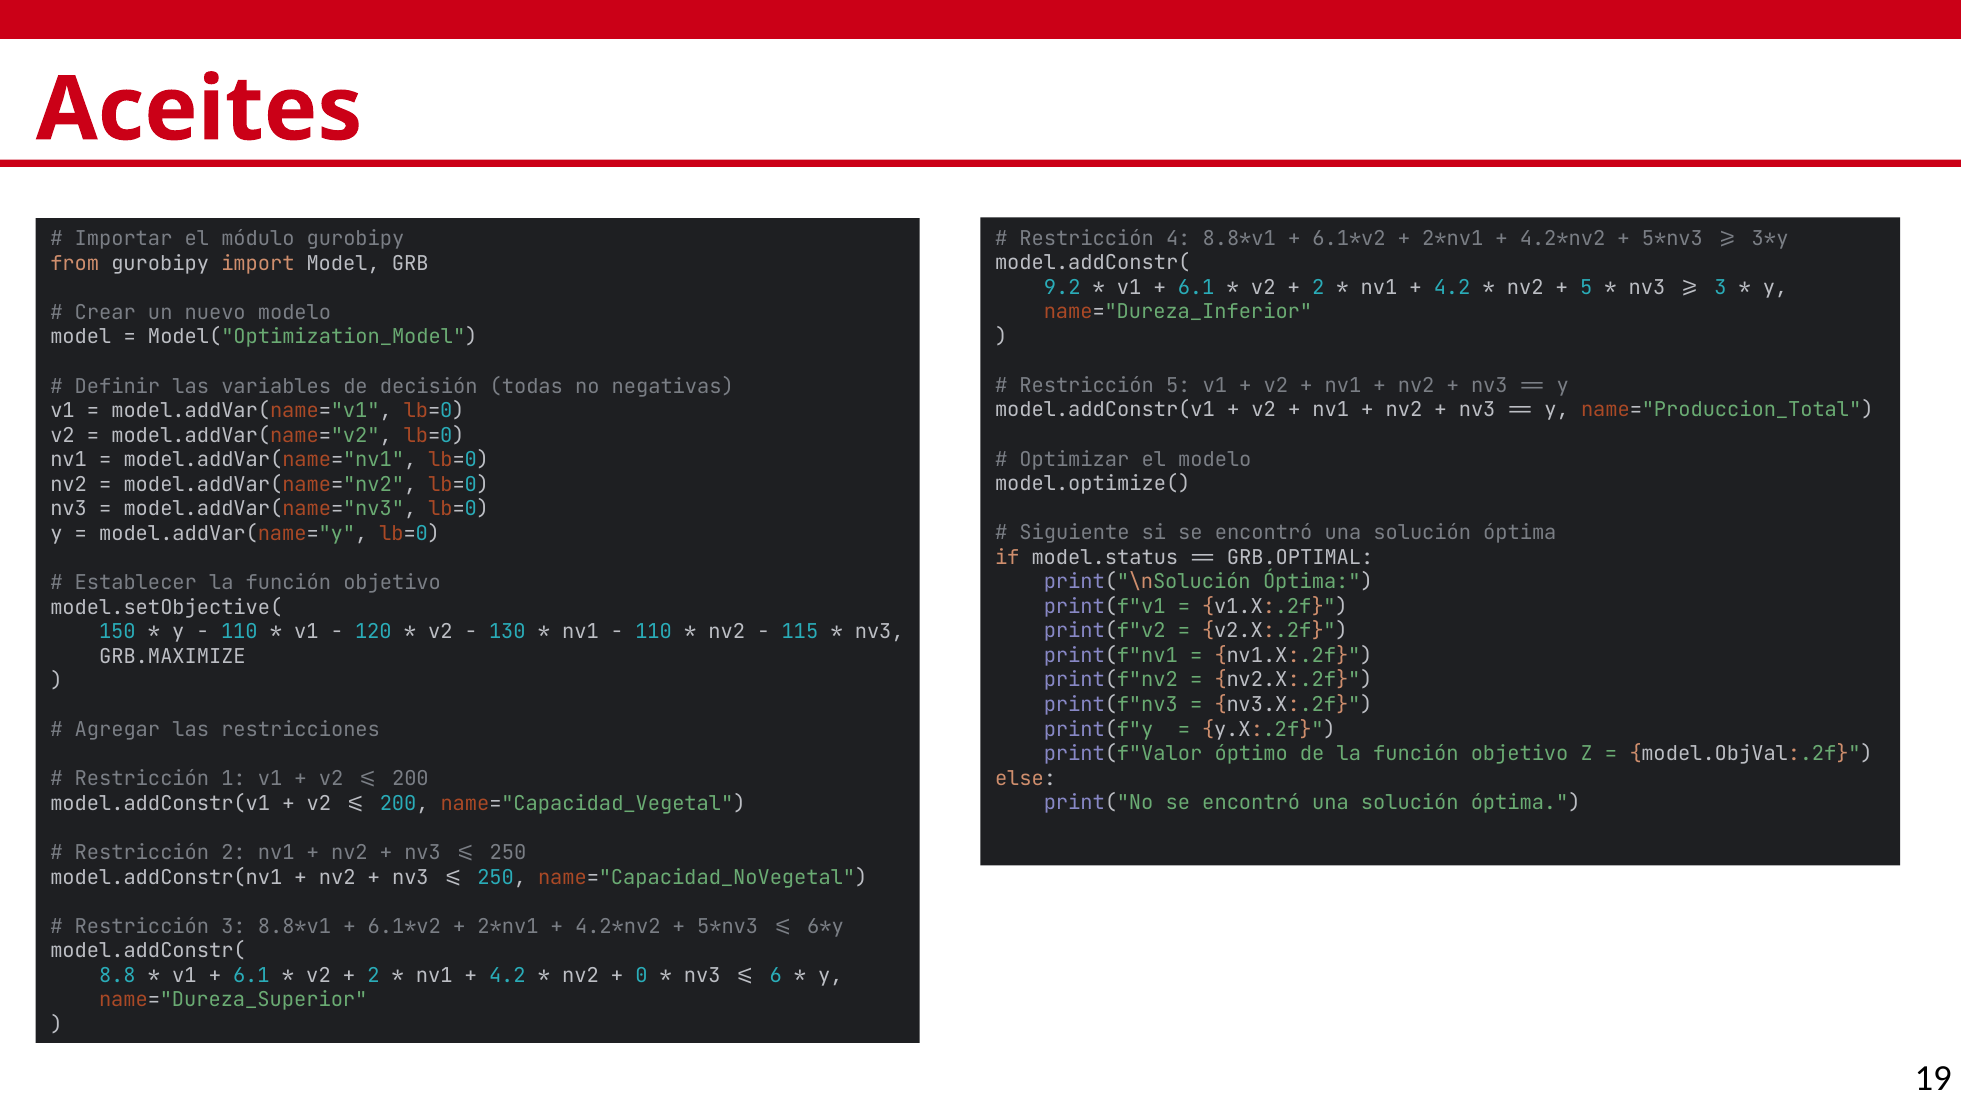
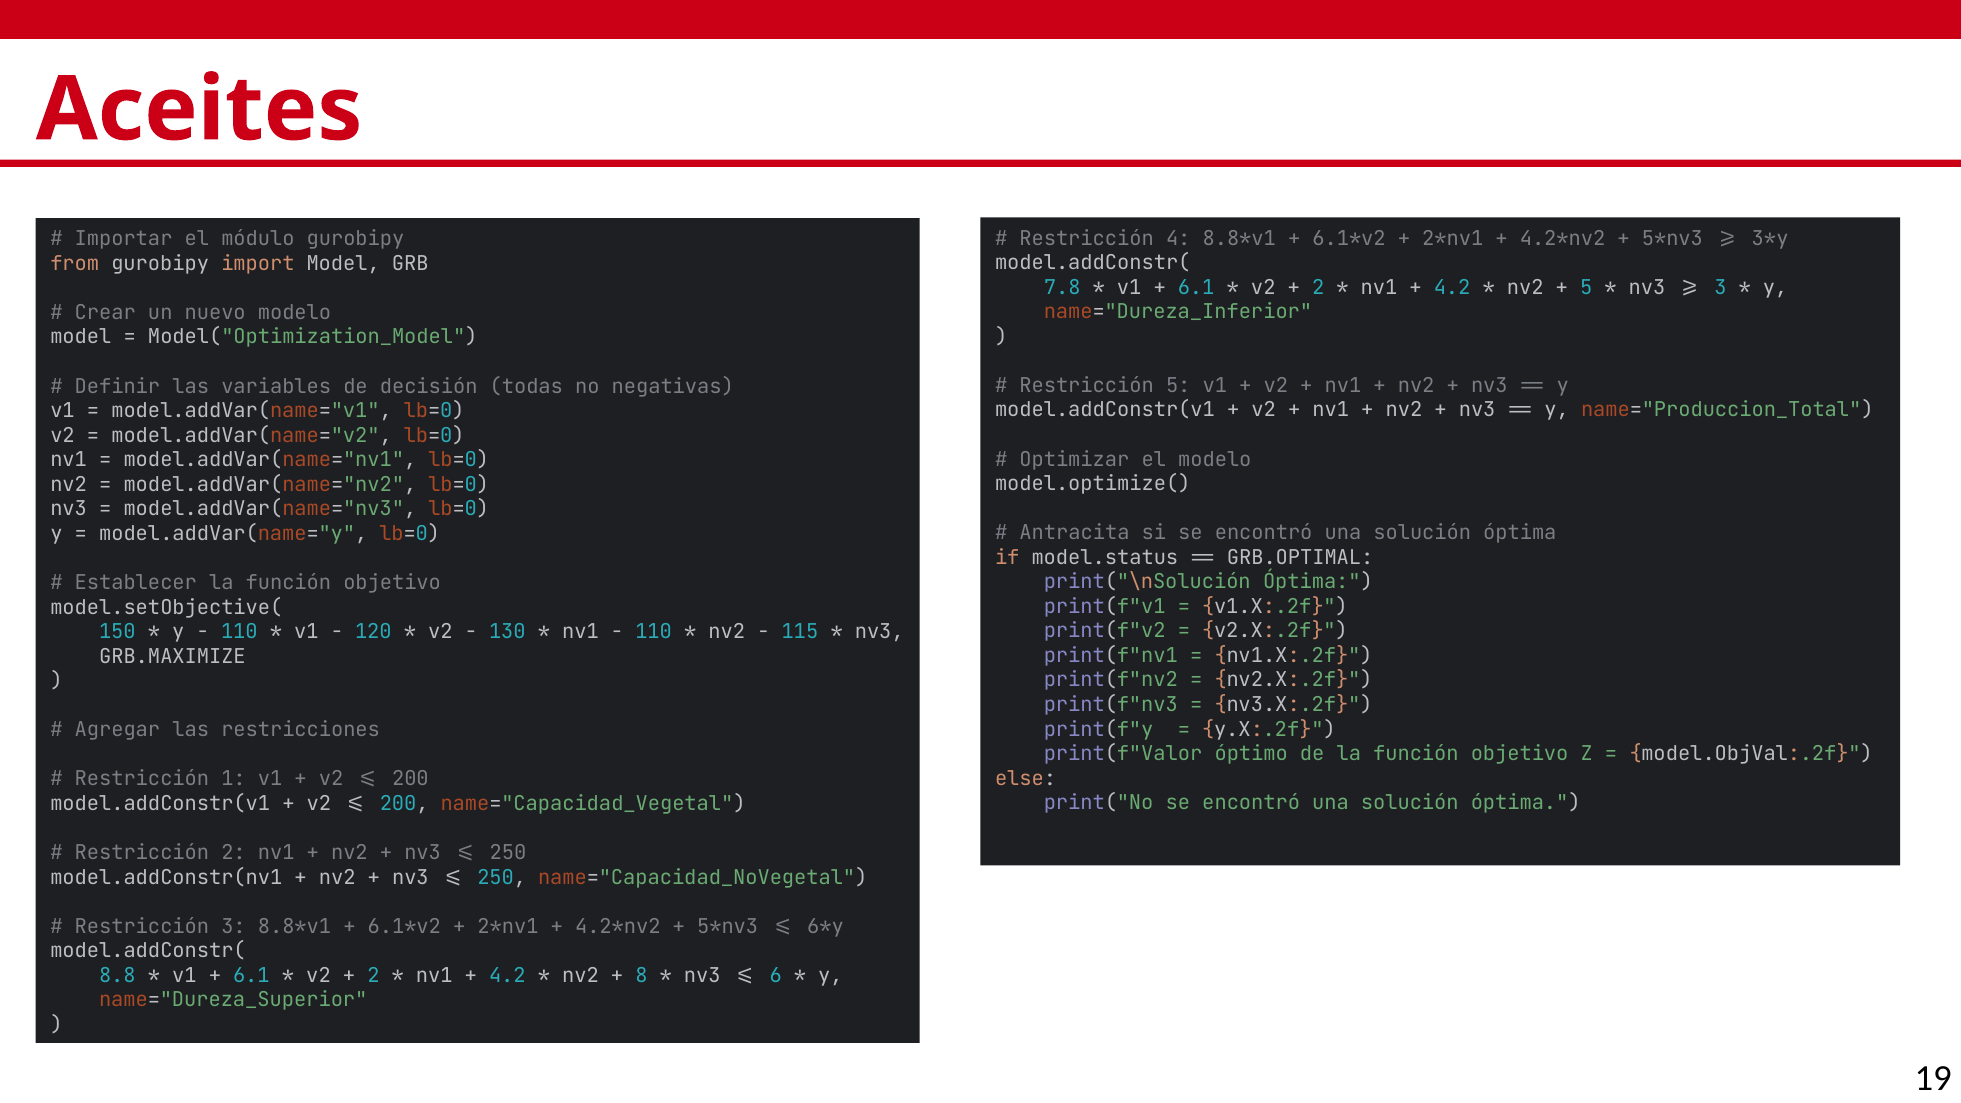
9.2: 9.2 -> 7.8 (1062, 287)
Siguiente: Siguiente -> Antracita (1074, 533)
0: 0 -> 8 (642, 976)
